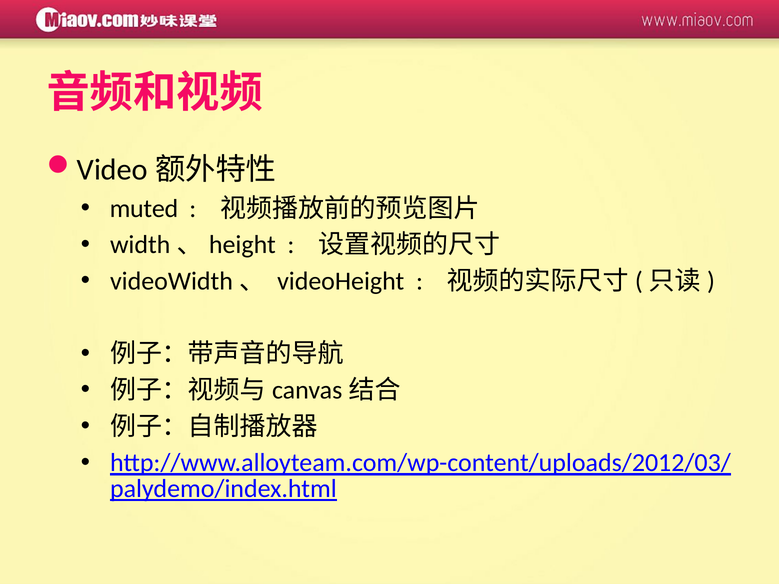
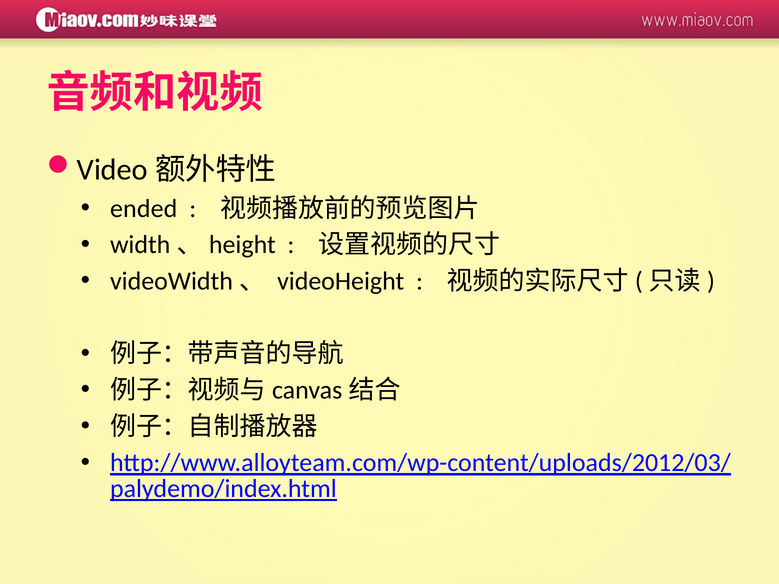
muted: muted -> ended (144, 209)
